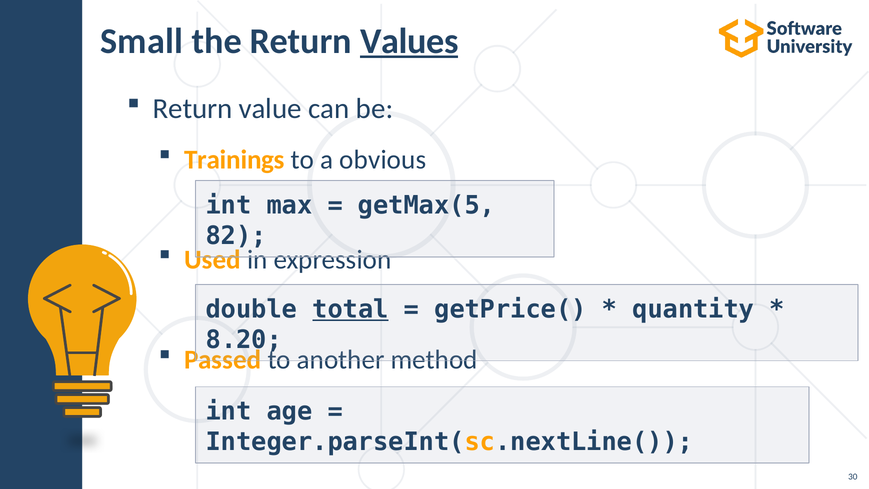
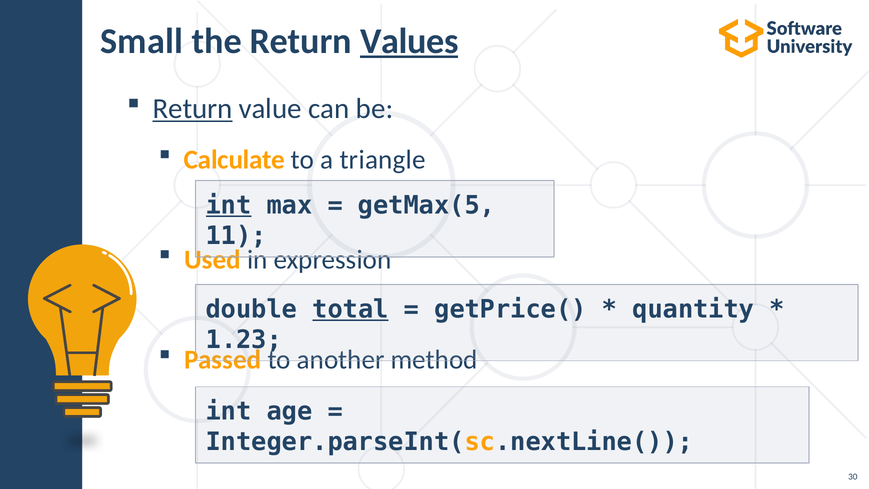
Return underline: none -> present (193, 109)
Trainings: Trainings -> Calculate (235, 160)
obvious: obvious -> triangle (383, 160)
int underline: none -> present (229, 205)
82: 82 -> 11 (236, 236)
8.20: 8.20 -> 1.23 (244, 340)
